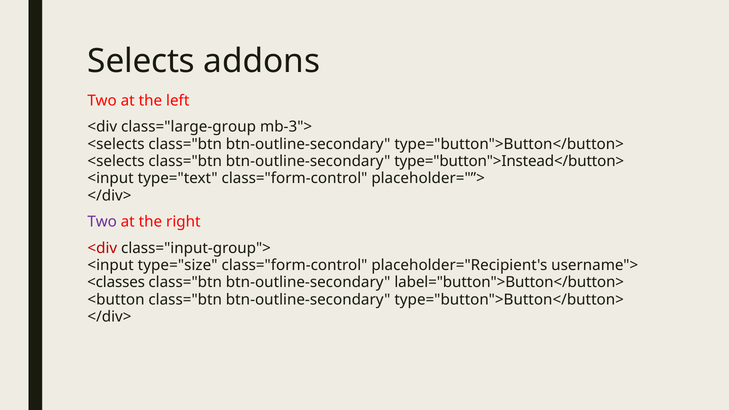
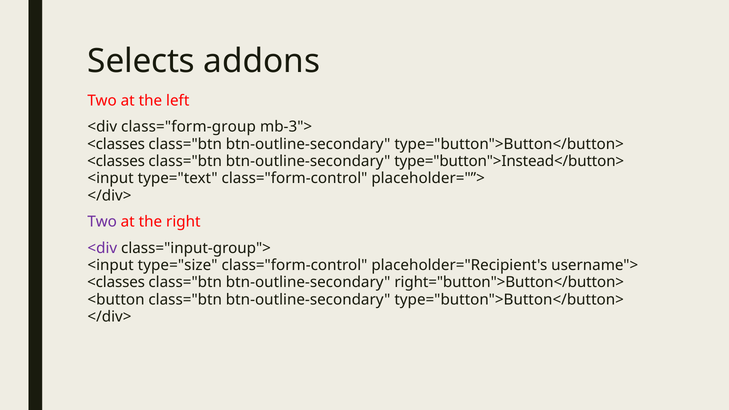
class="large-group: class="large-group -> class="form-group (189, 127)
<selects: <selects -> <classes (116, 144)
<selects: <selects -> <classes (116, 161)
<div colour: red -> purple (102, 248)
label="button">Button</button>: label="button">Button</button> -> right="button">Button</button> (509, 282)
